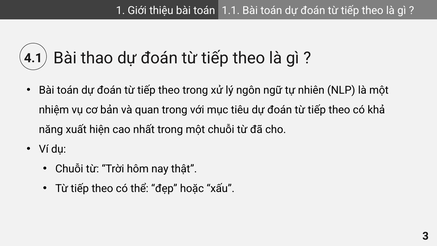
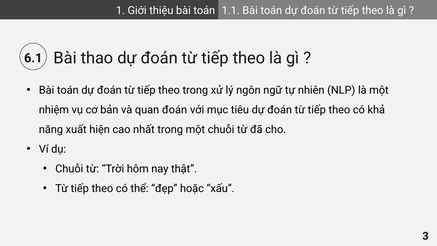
4.1: 4.1 -> 6.1 (33, 58)
quan trong: trong -> đoán (175, 110)
